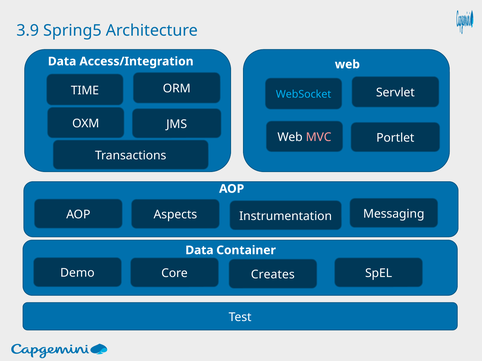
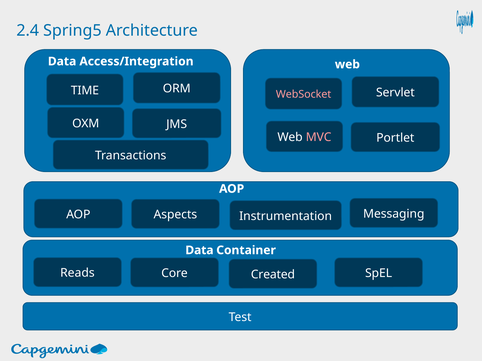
3.9: 3.9 -> 2.4 (28, 31)
WebSocket colour: light blue -> pink (304, 95)
Demo: Demo -> Reads (77, 273)
Creates: Creates -> Created (273, 275)
